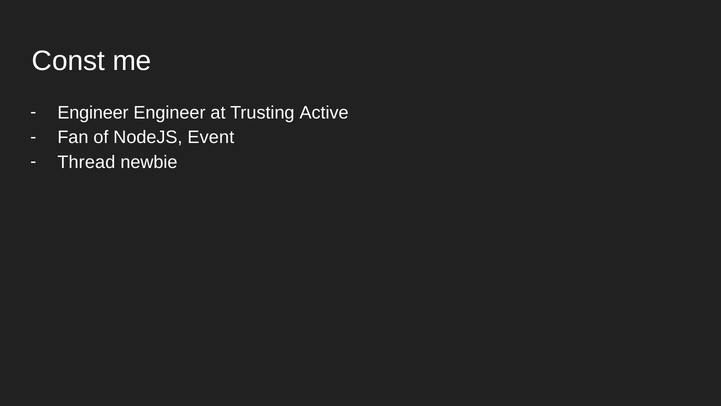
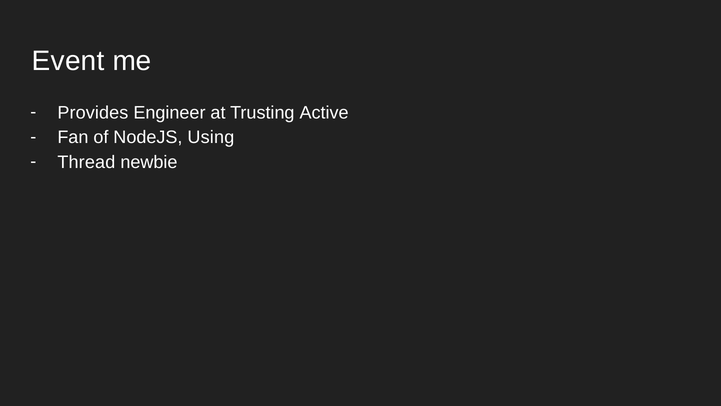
Const: Const -> Event (68, 61)
Engineer: Engineer -> Provides (93, 113)
Event: Event -> Using (211, 137)
